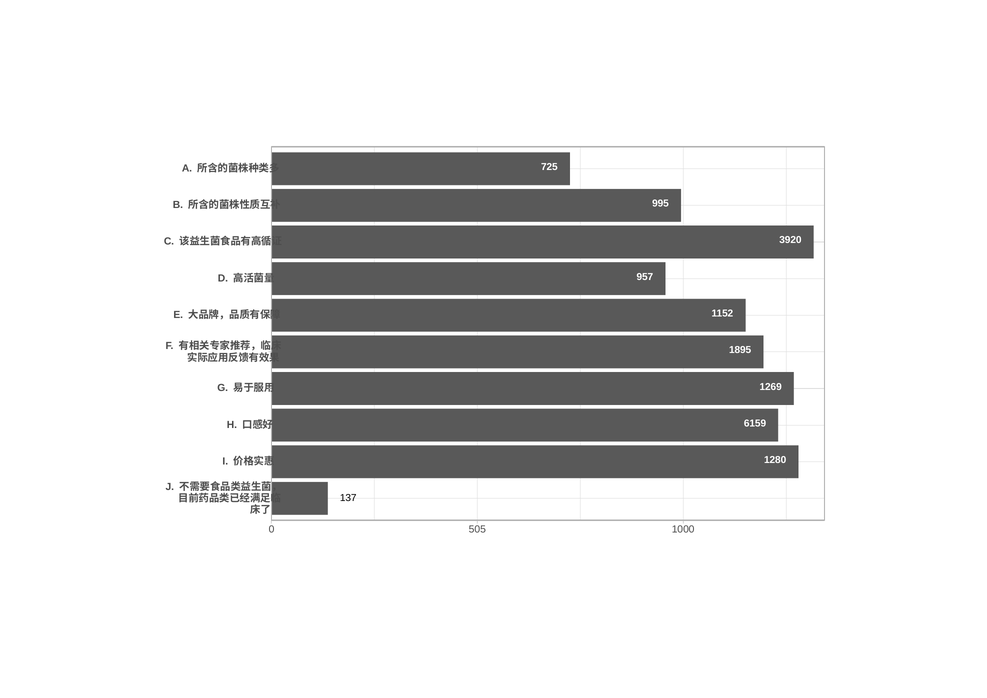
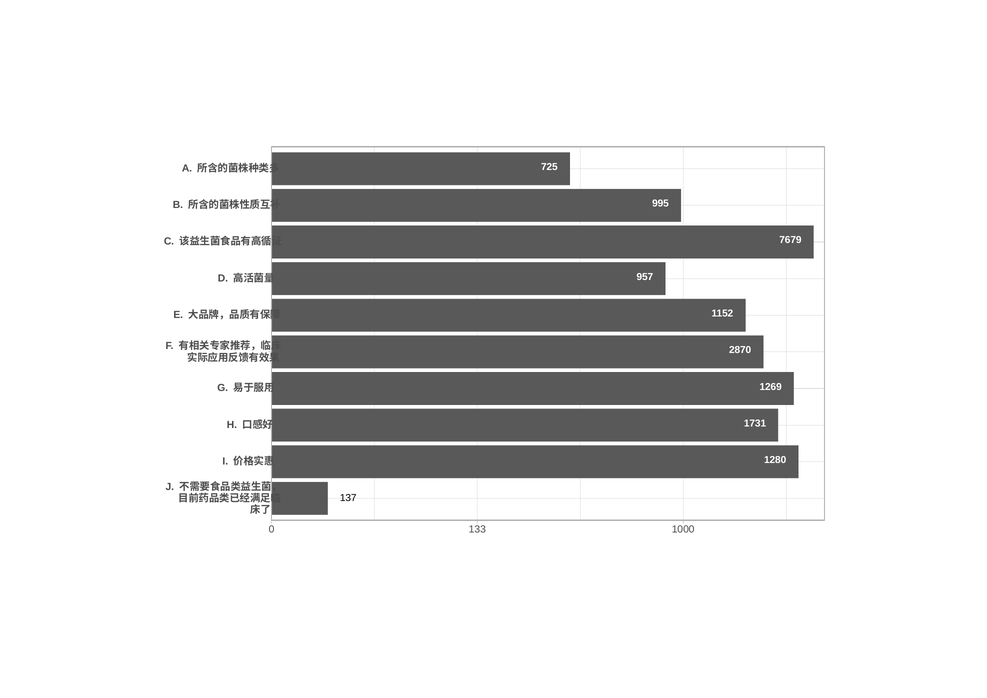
3920: 3920 -> 7679 (790, 240)
1895: 1895 -> 2870 (740, 350)
6159: 6159 -> 1731 (755, 423)
505: 505 -> 133 (477, 529)
